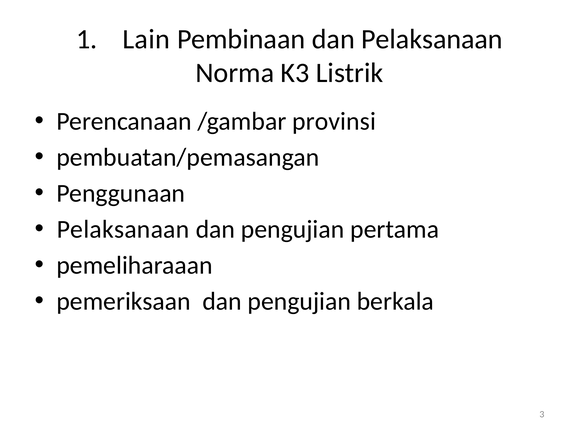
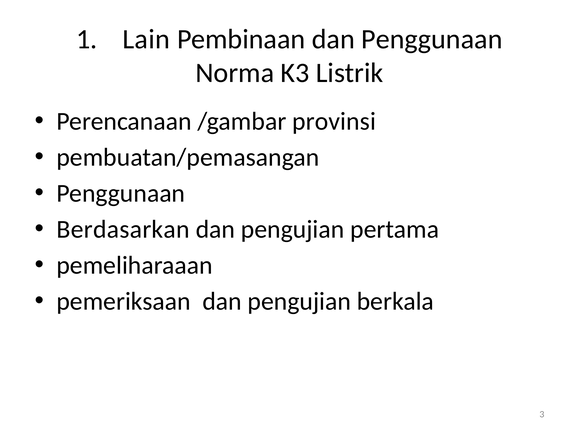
dan Pelaksanaan: Pelaksanaan -> Penggunaan (432, 39)
Pelaksanaan: Pelaksanaan -> Berdasarkan (123, 230)
